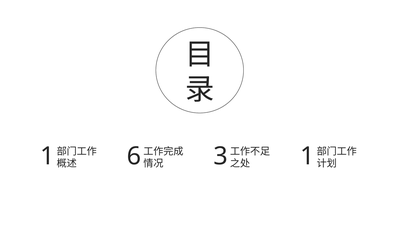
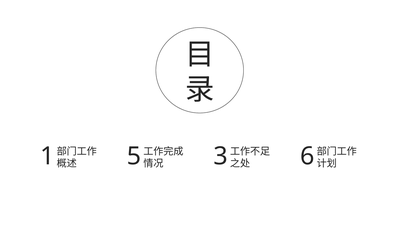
6: 6 -> 5 (134, 156)
1: 1 -> 6 (307, 156)
